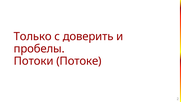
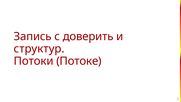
Только: Только -> Запись (33, 36)
пробелы: пробелы -> структур (39, 49)
